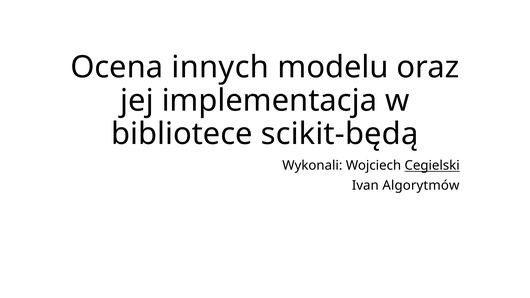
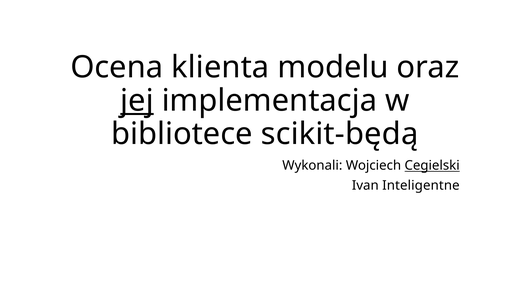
innych: innych -> klienta (220, 67)
jej underline: none -> present (137, 101)
Algorytmów: Algorytmów -> Inteligentne (421, 185)
